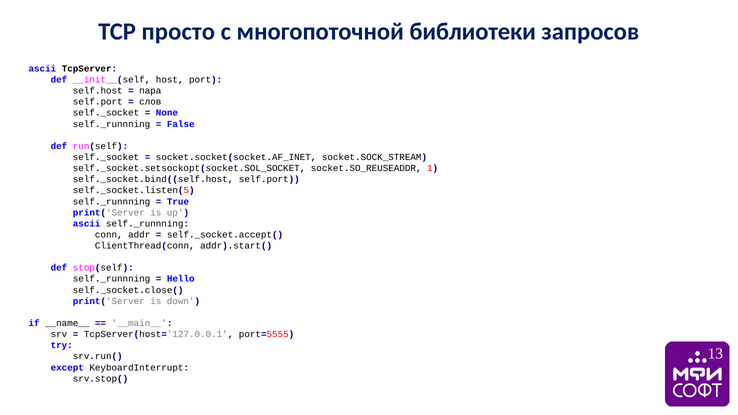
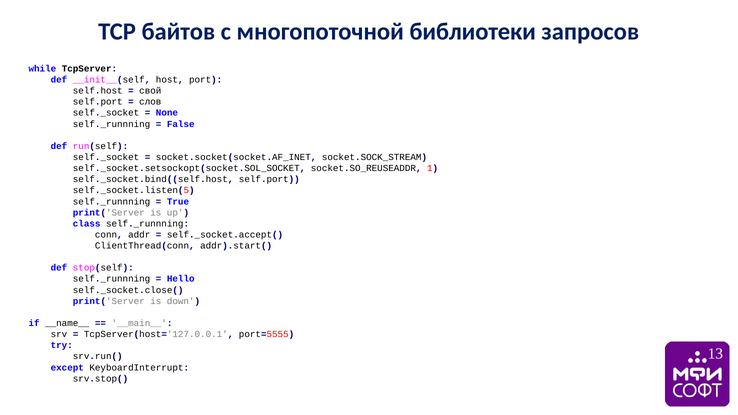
просто: просто -> байтов (178, 32)
ascii: ascii -> while (42, 69)
пара: пара -> свой (150, 91)
ascii: ascii -> class (87, 224)
